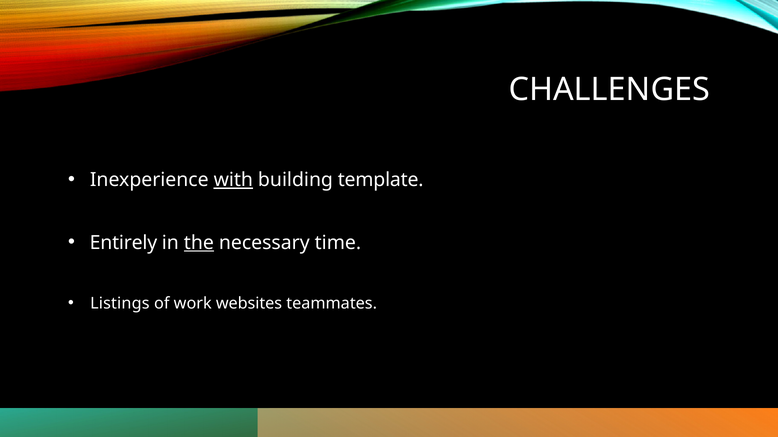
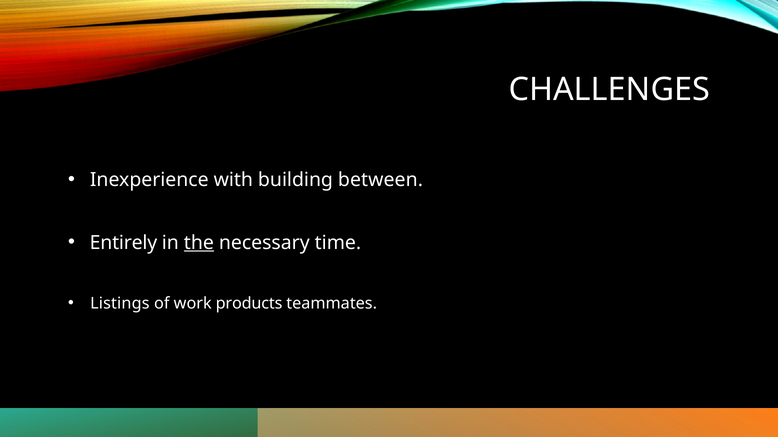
with underline: present -> none (233, 180)
template: template -> between (380, 180)
websites: websites -> products (249, 304)
